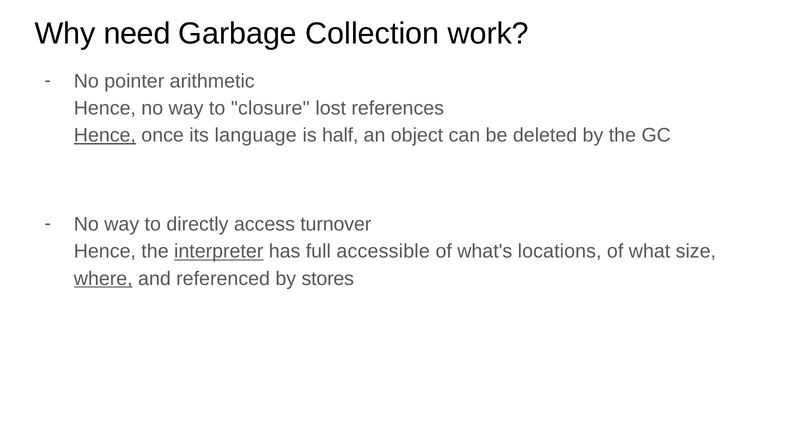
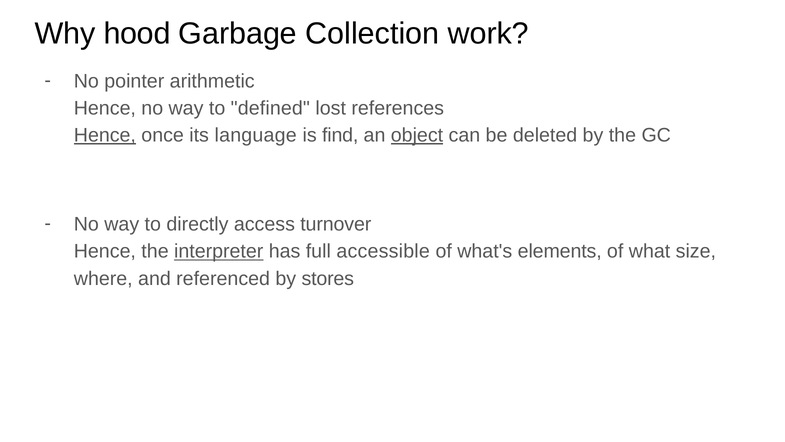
need: need -> hood (137, 34)
closure: closure -> defined (270, 108)
half: half -> find (340, 135)
object underline: none -> present (417, 135)
locations: locations -> elements (560, 251)
where underline: present -> none (103, 278)
